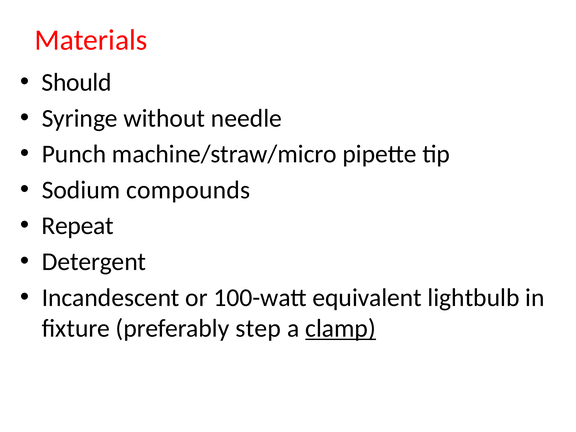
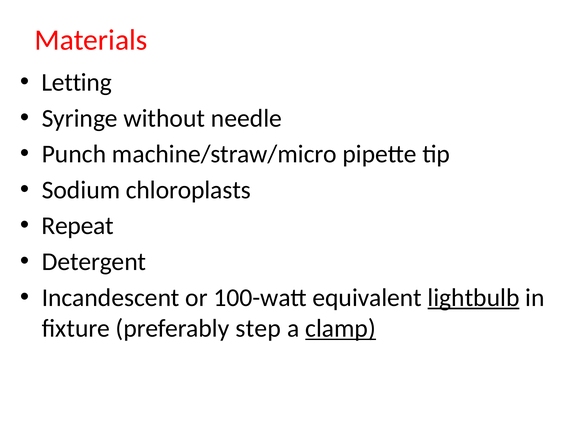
Should: Should -> Letting (77, 82)
compounds: compounds -> chloroplasts (188, 190)
lightbulb underline: none -> present (474, 298)
